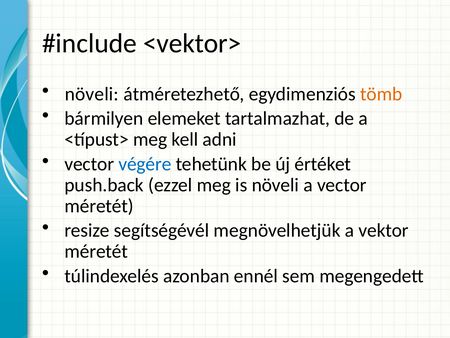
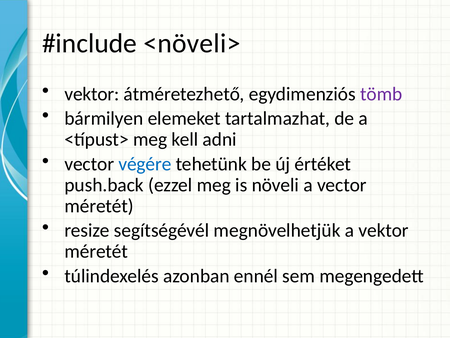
<vektor>: <vektor> -> <növeli> (192, 43)
növeli: növeli -> vektor (92, 94)
tömb colour: orange -> purple (381, 94)
